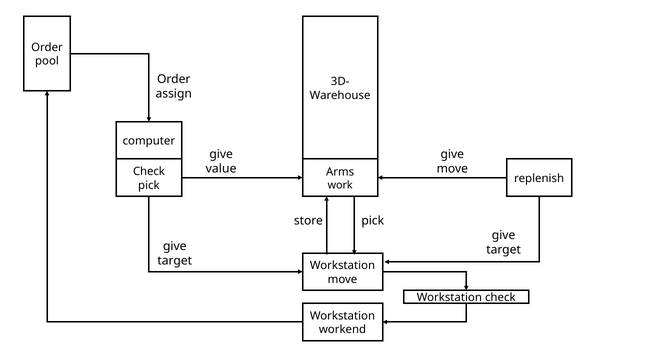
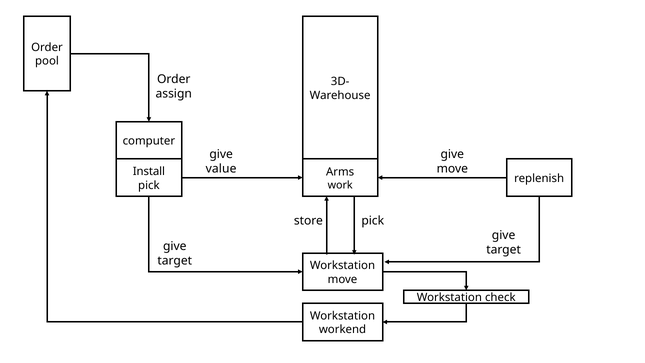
Check: Check -> Install (149, 171)
